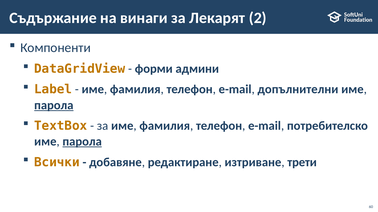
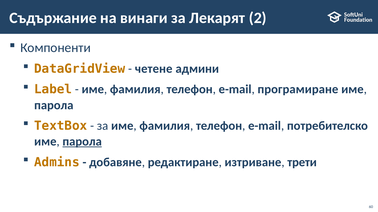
форми: форми -> четене (154, 69)
допълнителни: допълнителни -> програмиране (298, 90)
парола underline: present -> none (54, 105)
Всички: Всички -> Admins (57, 163)
